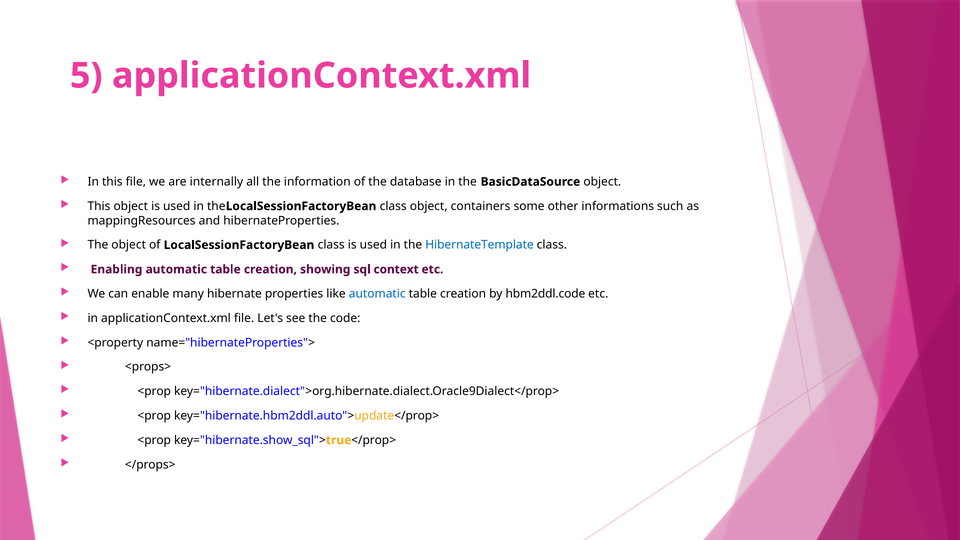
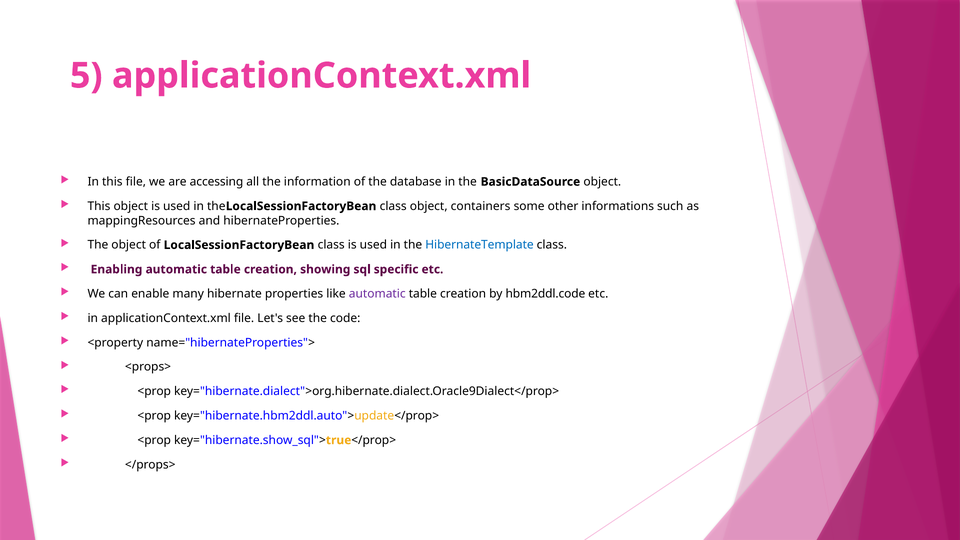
internally: internally -> accessing (217, 182)
context: context -> specific (396, 269)
automatic colour: blue -> purple (377, 294)
